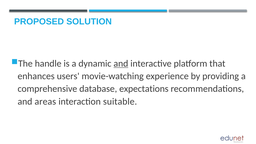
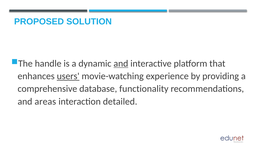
users underline: none -> present (68, 76)
expectations: expectations -> functionality (144, 89)
suitable: suitable -> detailed (120, 101)
